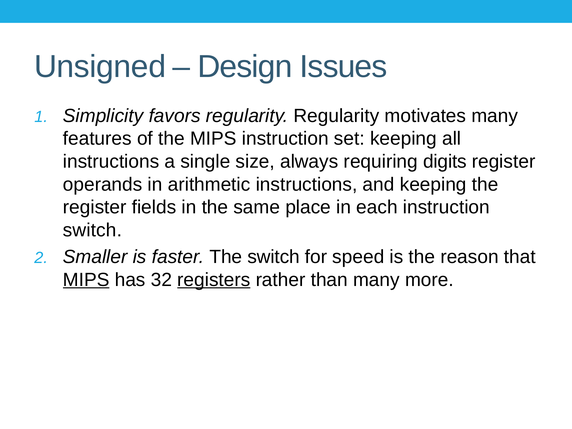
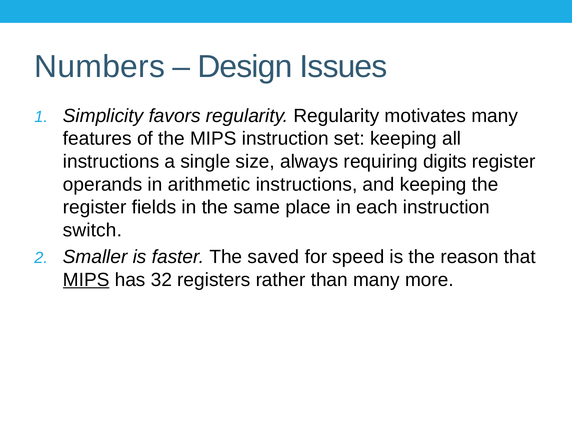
Unsigned: Unsigned -> Numbers (100, 67)
The switch: switch -> saved (273, 257)
registers underline: present -> none (214, 280)
